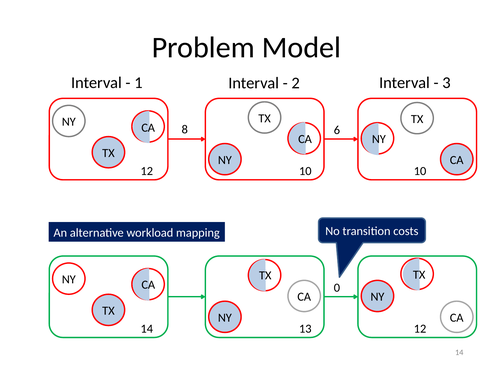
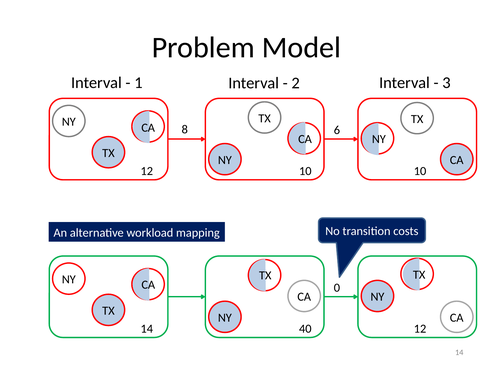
13: 13 -> 40 (305, 330)
